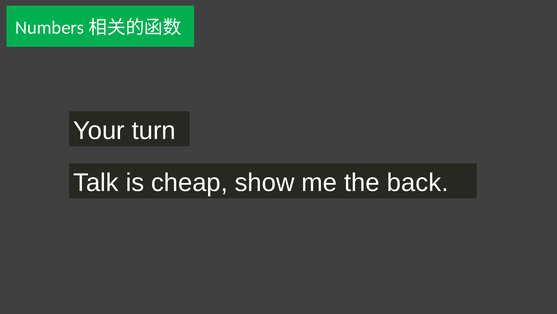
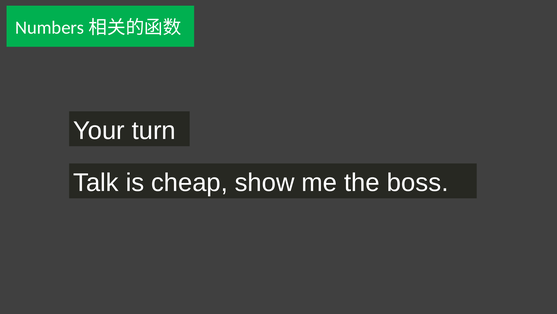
back: back -> boss (418, 182)
